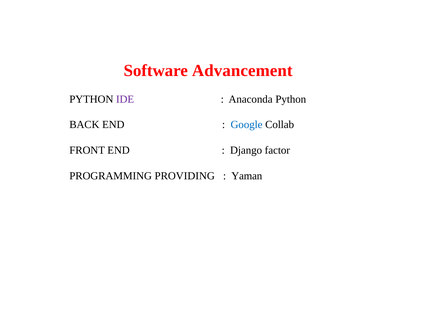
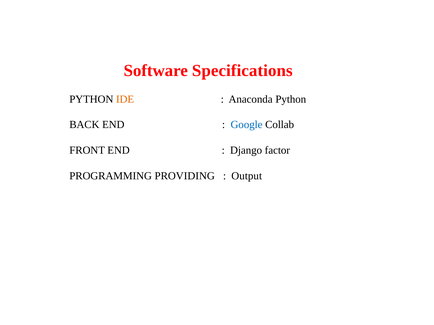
Advancement: Advancement -> Specifications (242, 71)
IDE colour: purple -> orange (125, 99)
Yaman: Yaman -> Output (247, 176)
